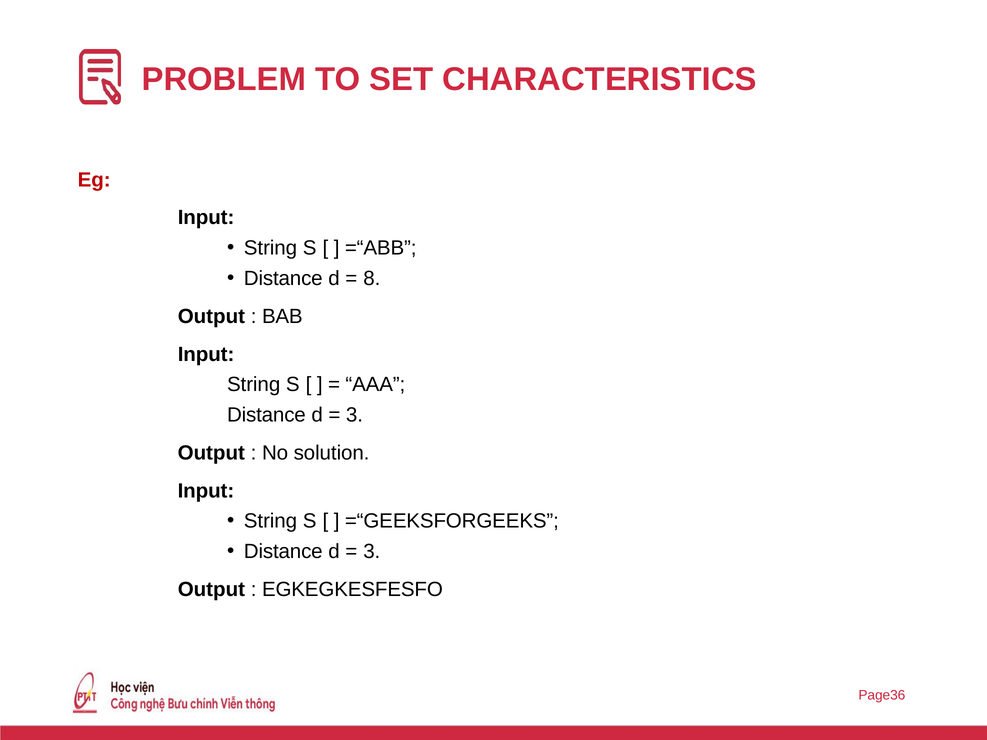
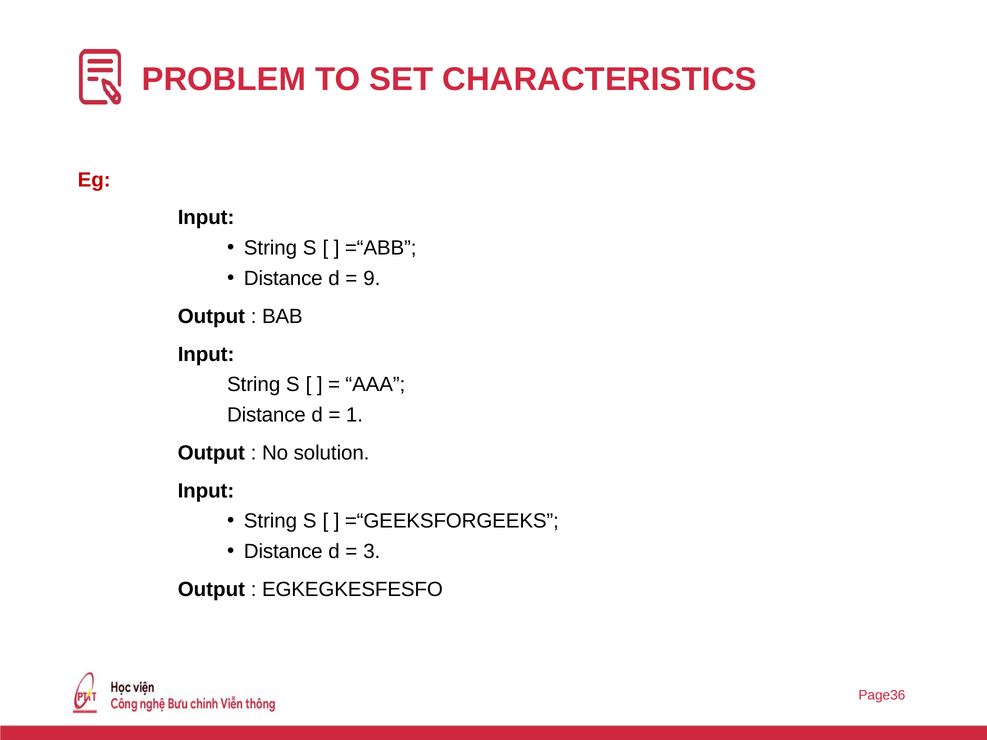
8: 8 -> 9 (372, 278)
3: 3 -> 1 (354, 415)
